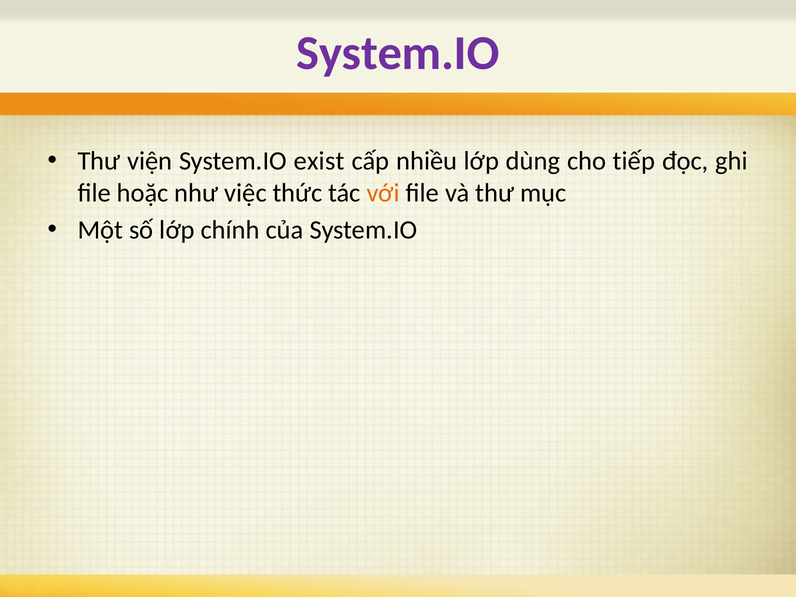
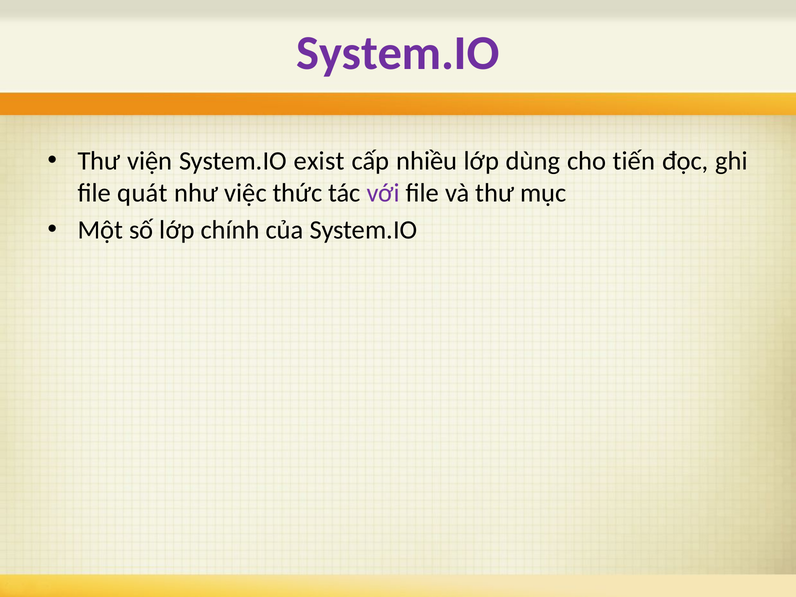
tiếp: tiếp -> tiến (634, 161)
hoặc: hoặc -> quát (143, 193)
với colour: orange -> purple (383, 193)
